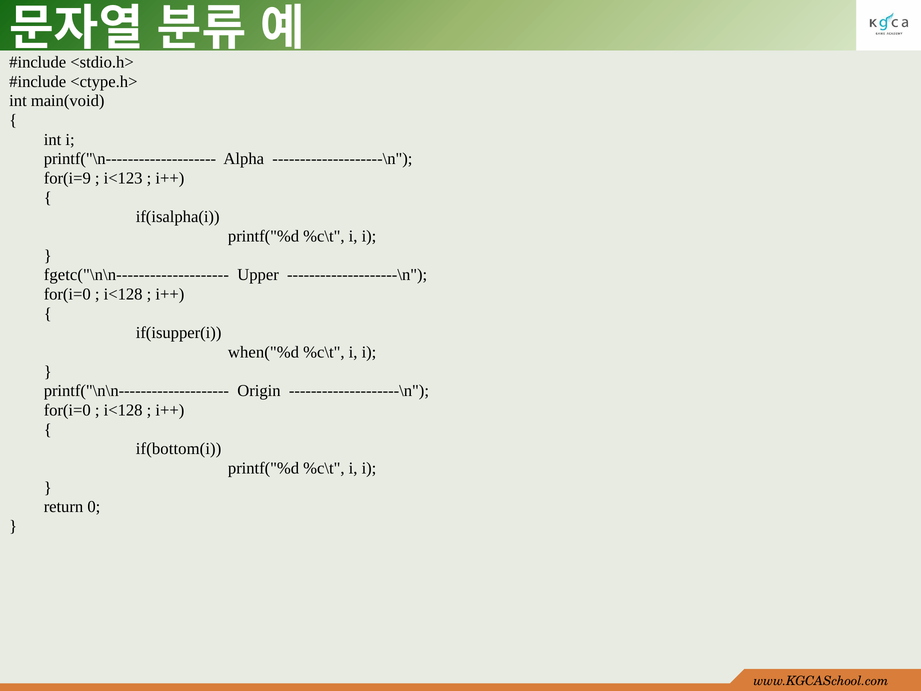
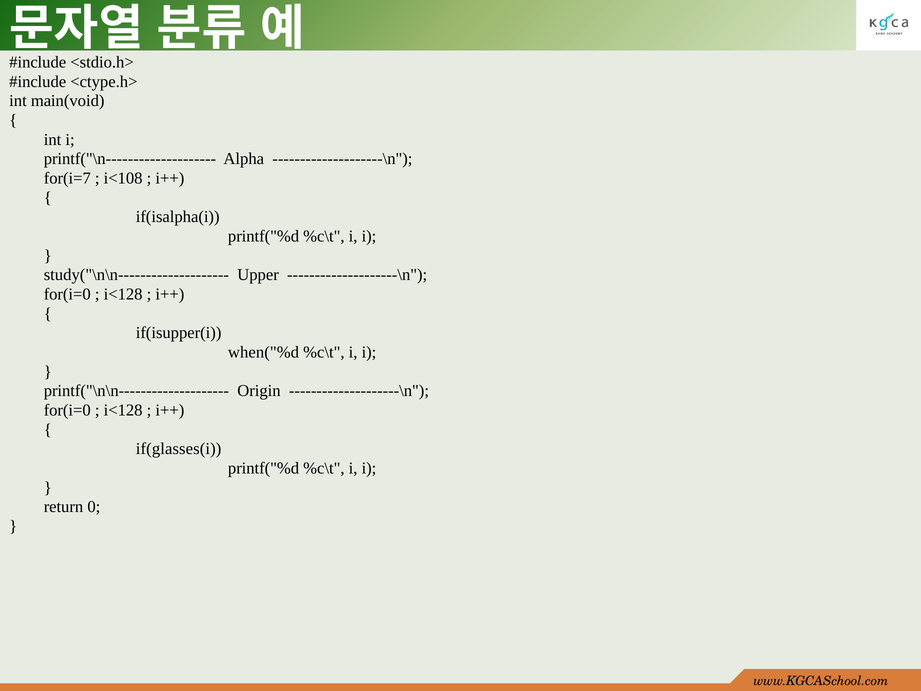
for(i=9: for(i=9 -> for(i=7 (67, 178)
i<123: i<123 -> i<108 (123, 178)
fgetc("\n\n--------------------: fgetc("\n\n-------------------- -> study("\n\n-------------------- (136, 275)
if(bottom(i: if(bottom(i -> if(glasses(i (179, 449)
